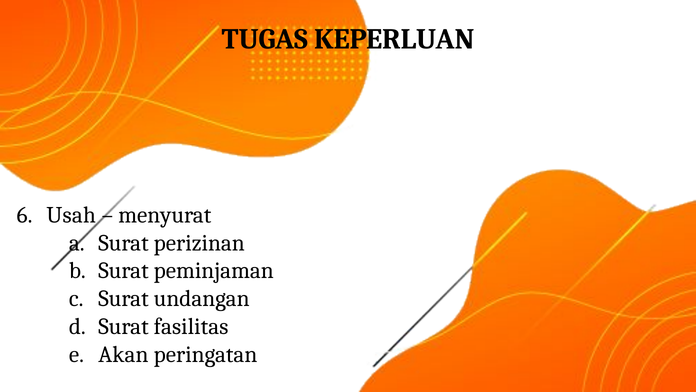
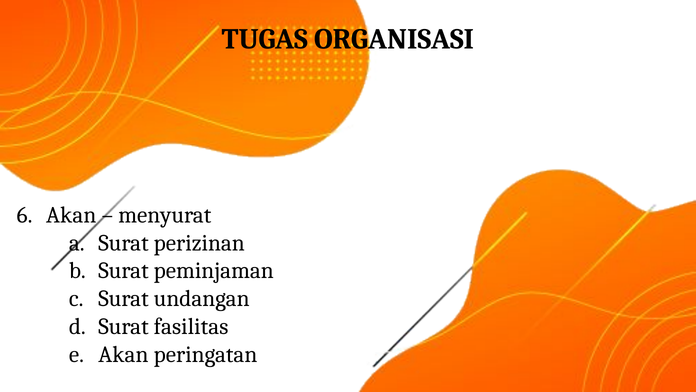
KEPERLUAN: KEPERLUAN -> ORGANISASI (394, 39)
Usah: Usah -> Akan (71, 215)
